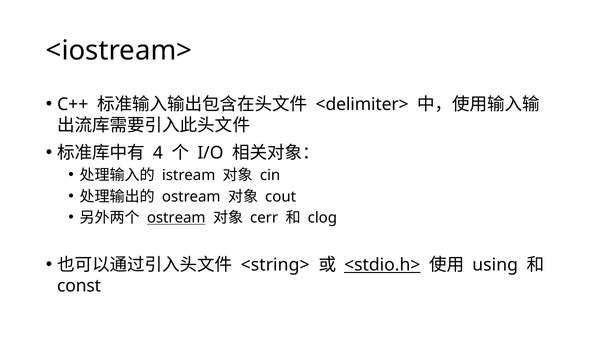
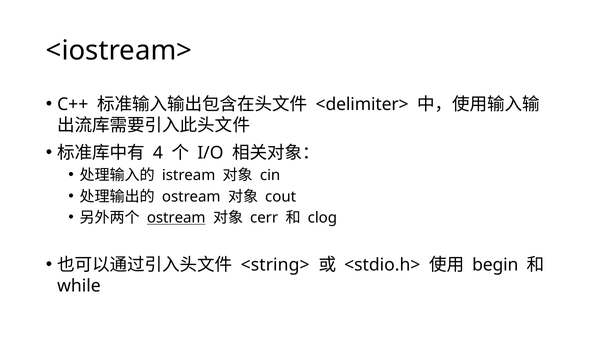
<stdio.h> underline: present -> none (382, 265)
using: using -> begin (495, 265)
const: const -> while (79, 286)
